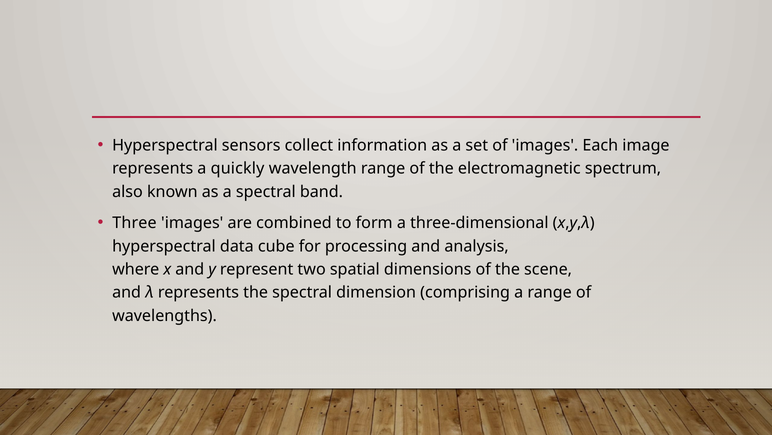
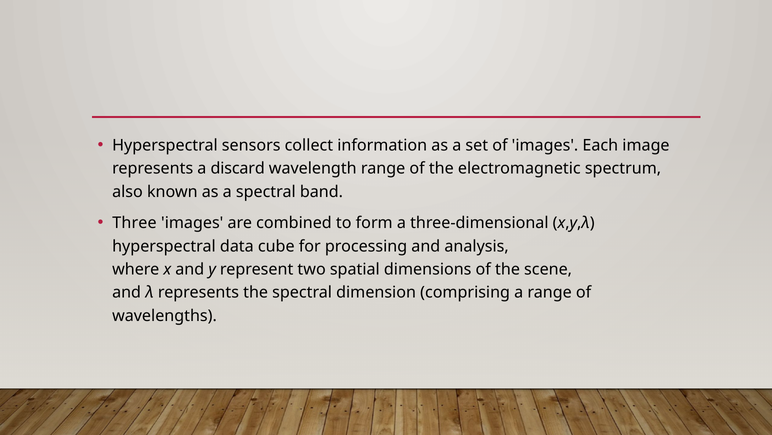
quickly: quickly -> discard (238, 168)
